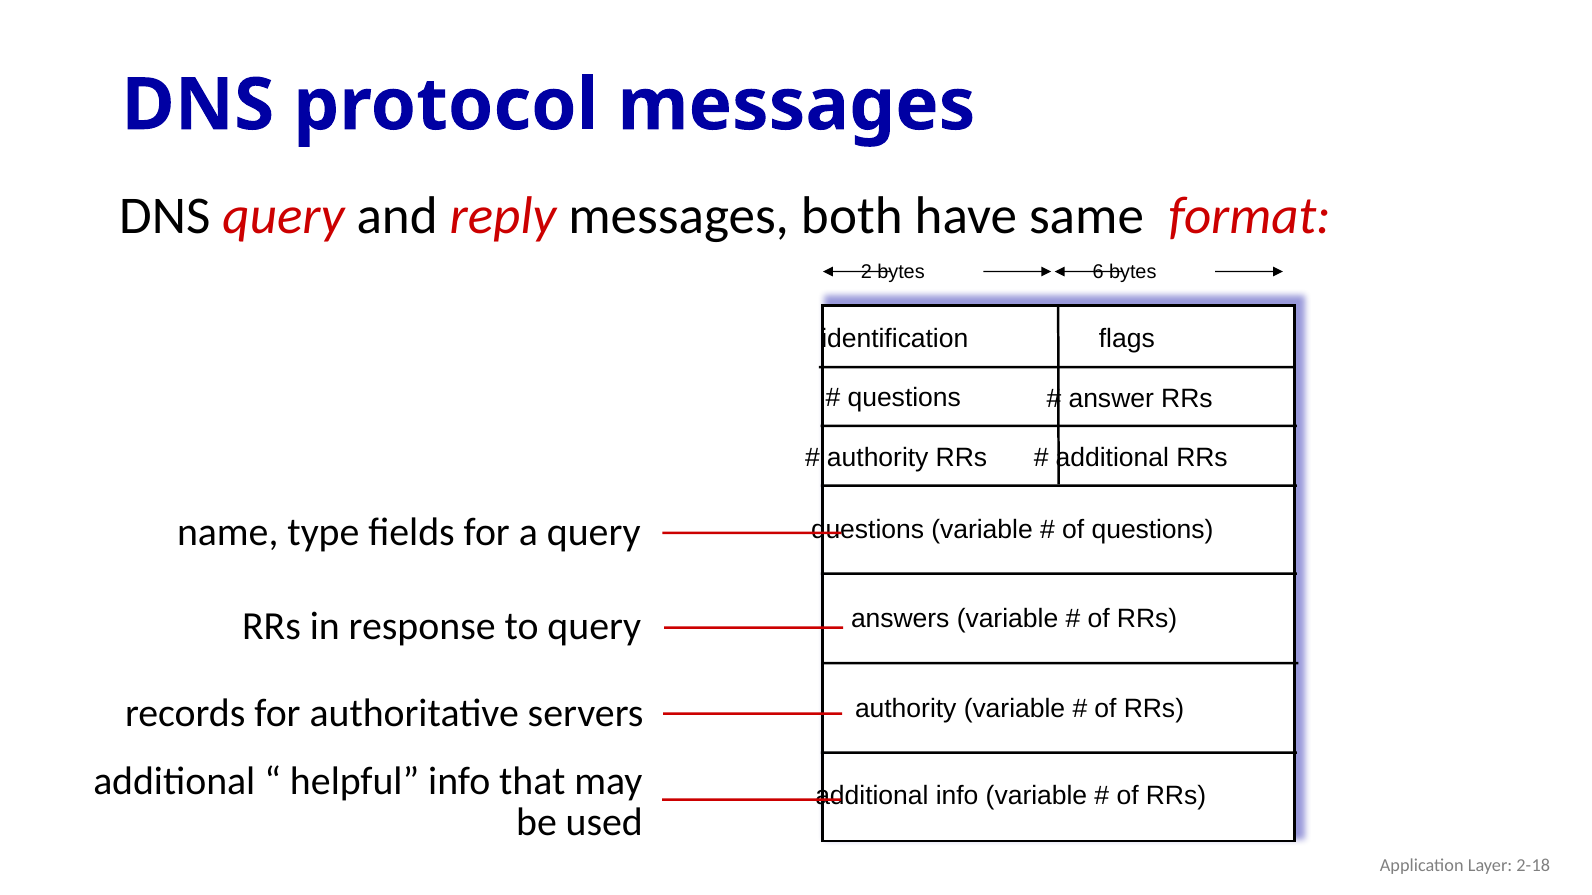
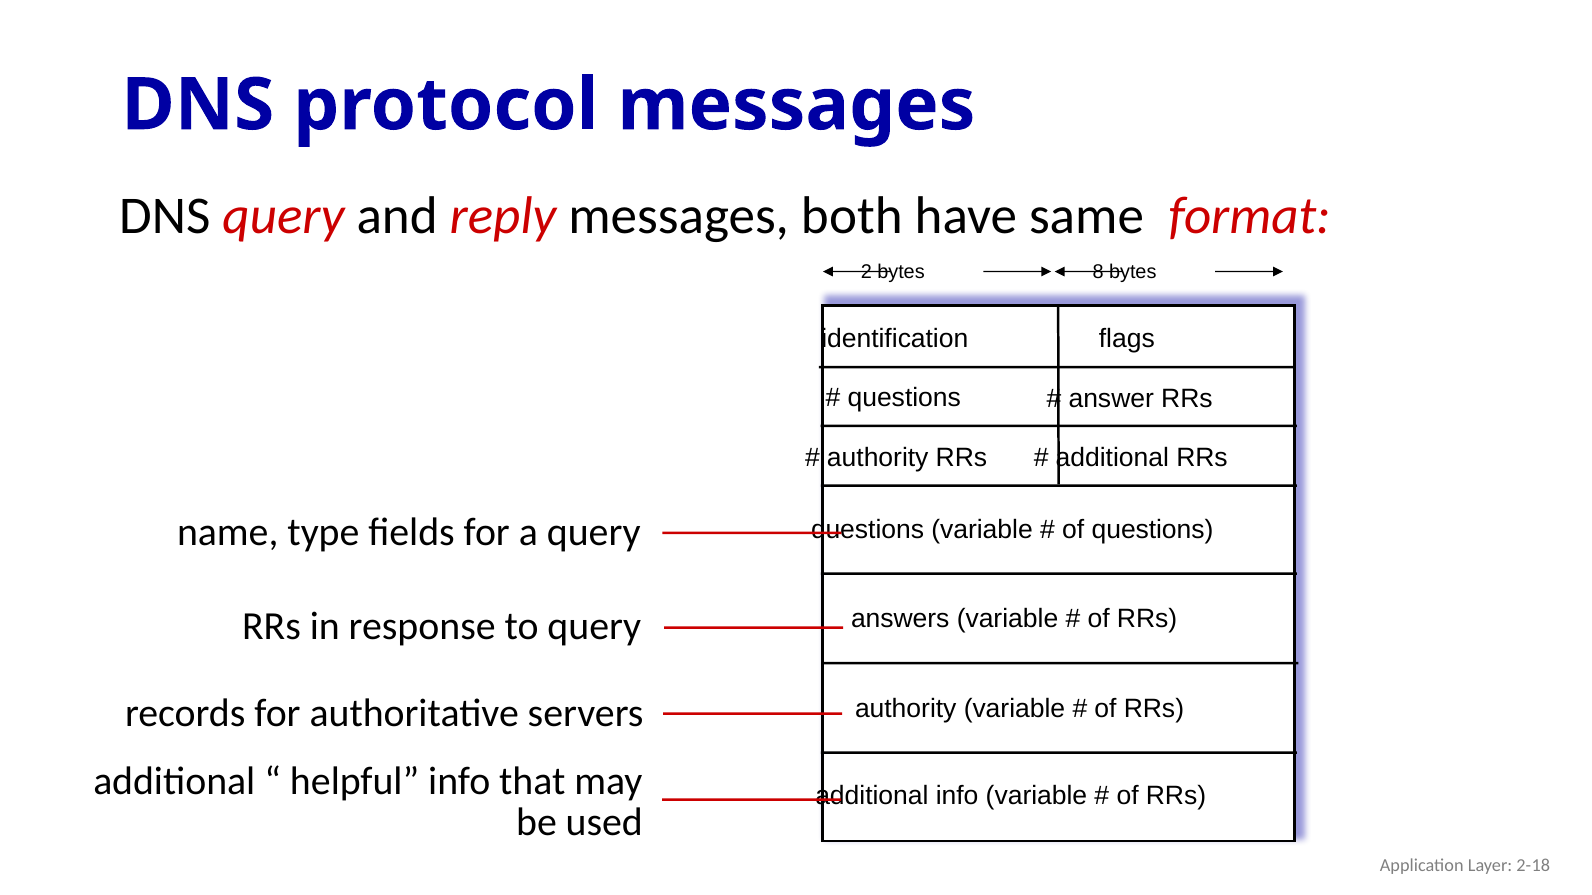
6: 6 -> 8 (1098, 272)
